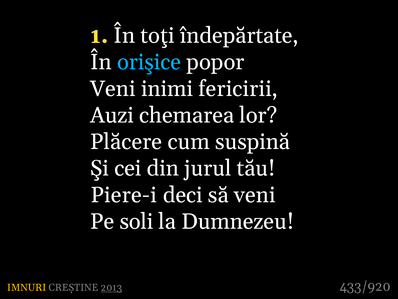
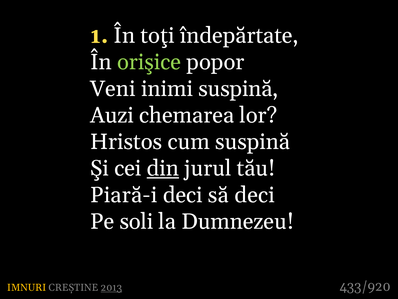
orişice colour: light blue -> light green (149, 62)
inimi fericirii: fericirii -> suspină (238, 89)
Plăcere: Plăcere -> Hristos (126, 142)
din underline: none -> present (163, 168)
Piere-i: Piere-i -> Piară-i (124, 195)
să veni: veni -> deci (255, 195)
